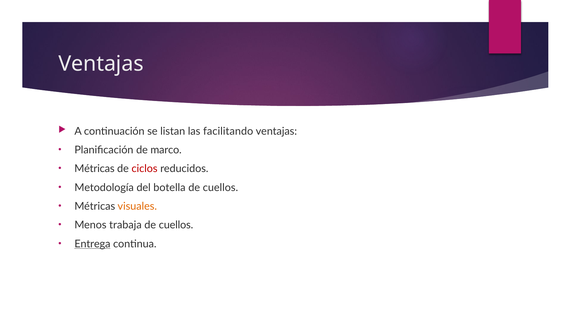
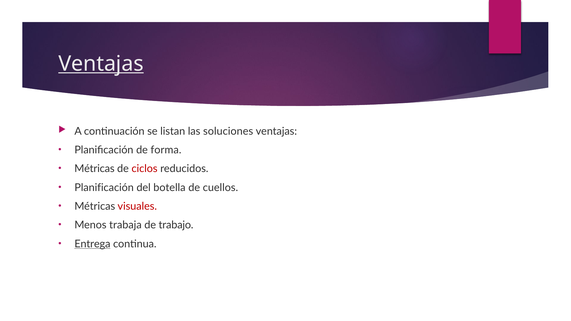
Ventajas underline: none -> present (101, 64)
facilitando: facilitando -> soluciones (228, 131)
marco: marco -> forma (166, 150)
Metodología: Metodología -> Planificación (104, 188)
visuales colour: orange -> red (137, 206)
cuellos: cuellos -> trabajo (176, 225)
